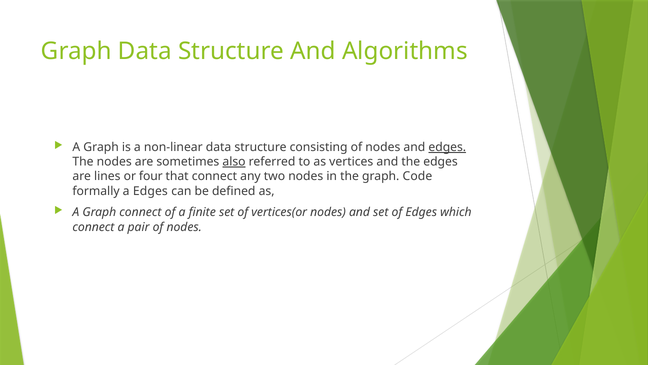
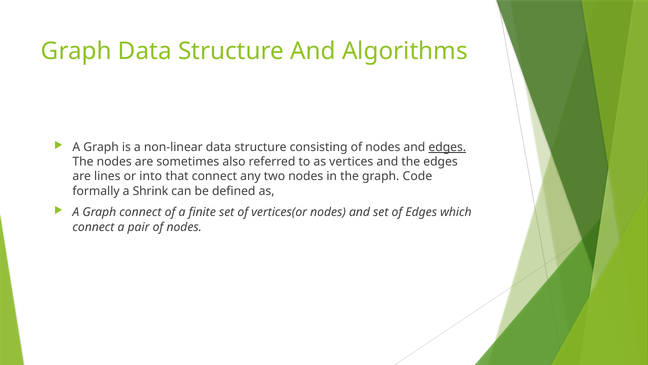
also underline: present -> none (234, 162)
four: four -> into (151, 176)
a Edges: Edges -> Shrink (150, 191)
